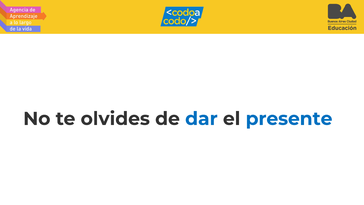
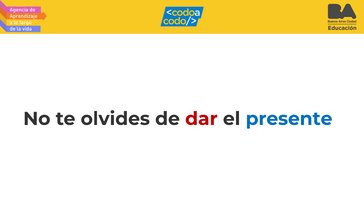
dar colour: blue -> red (201, 119)
